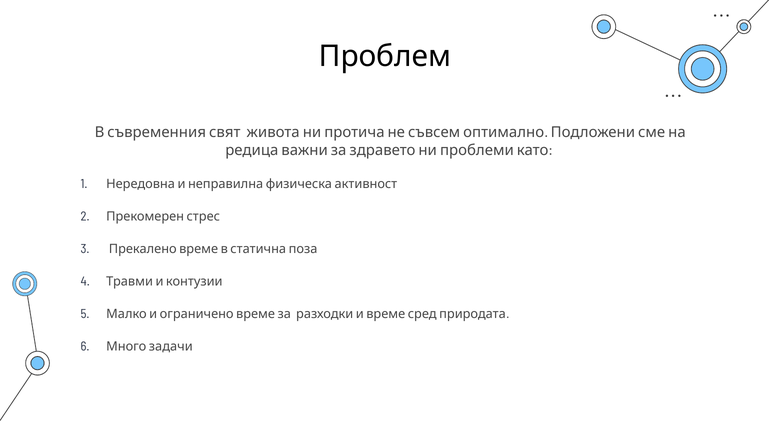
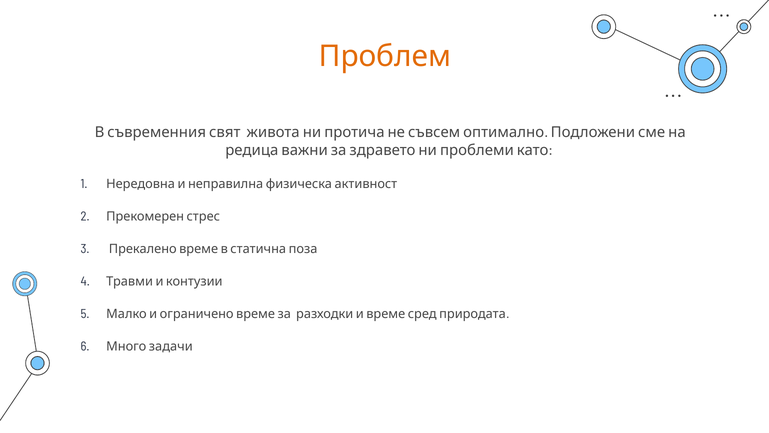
Проблем colour: black -> orange (385, 56)
